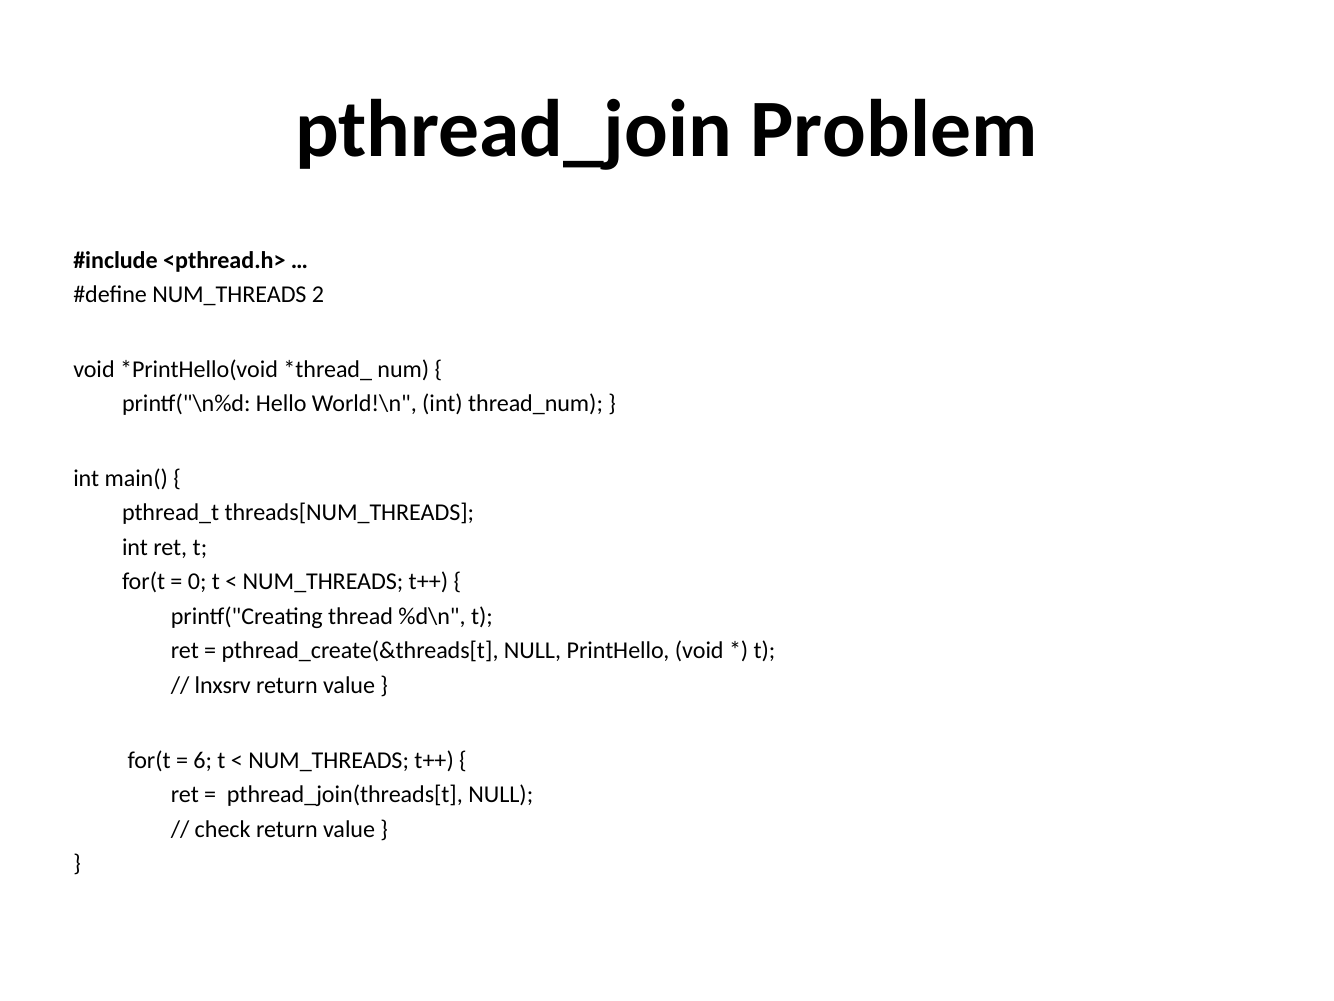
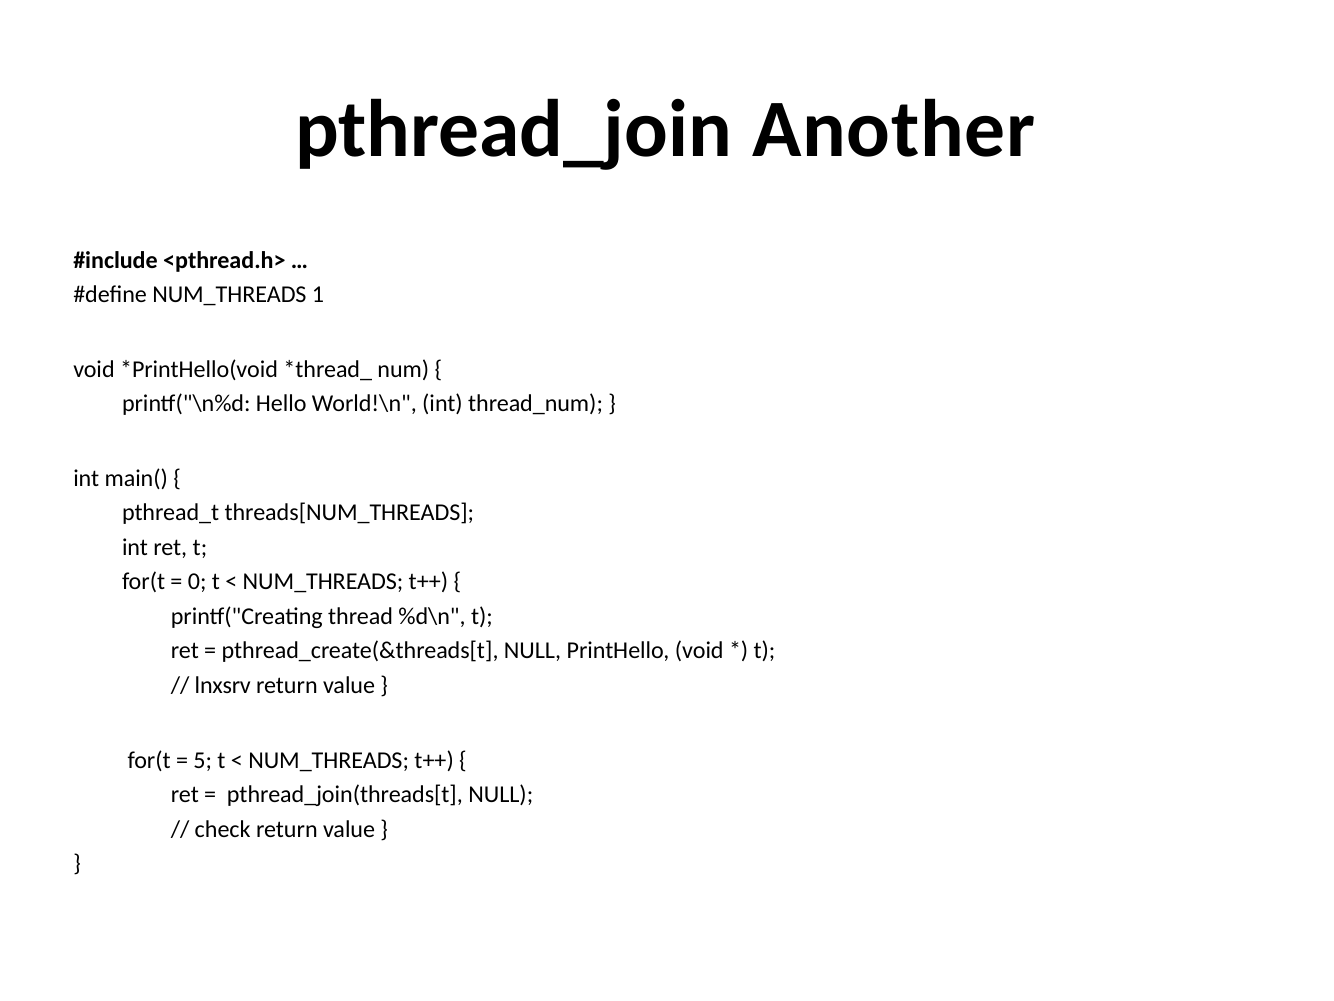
Problem: Problem -> Another (894, 129)
2: 2 -> 1 (318, 295)
6: 6 -> 5 (203, 760)
